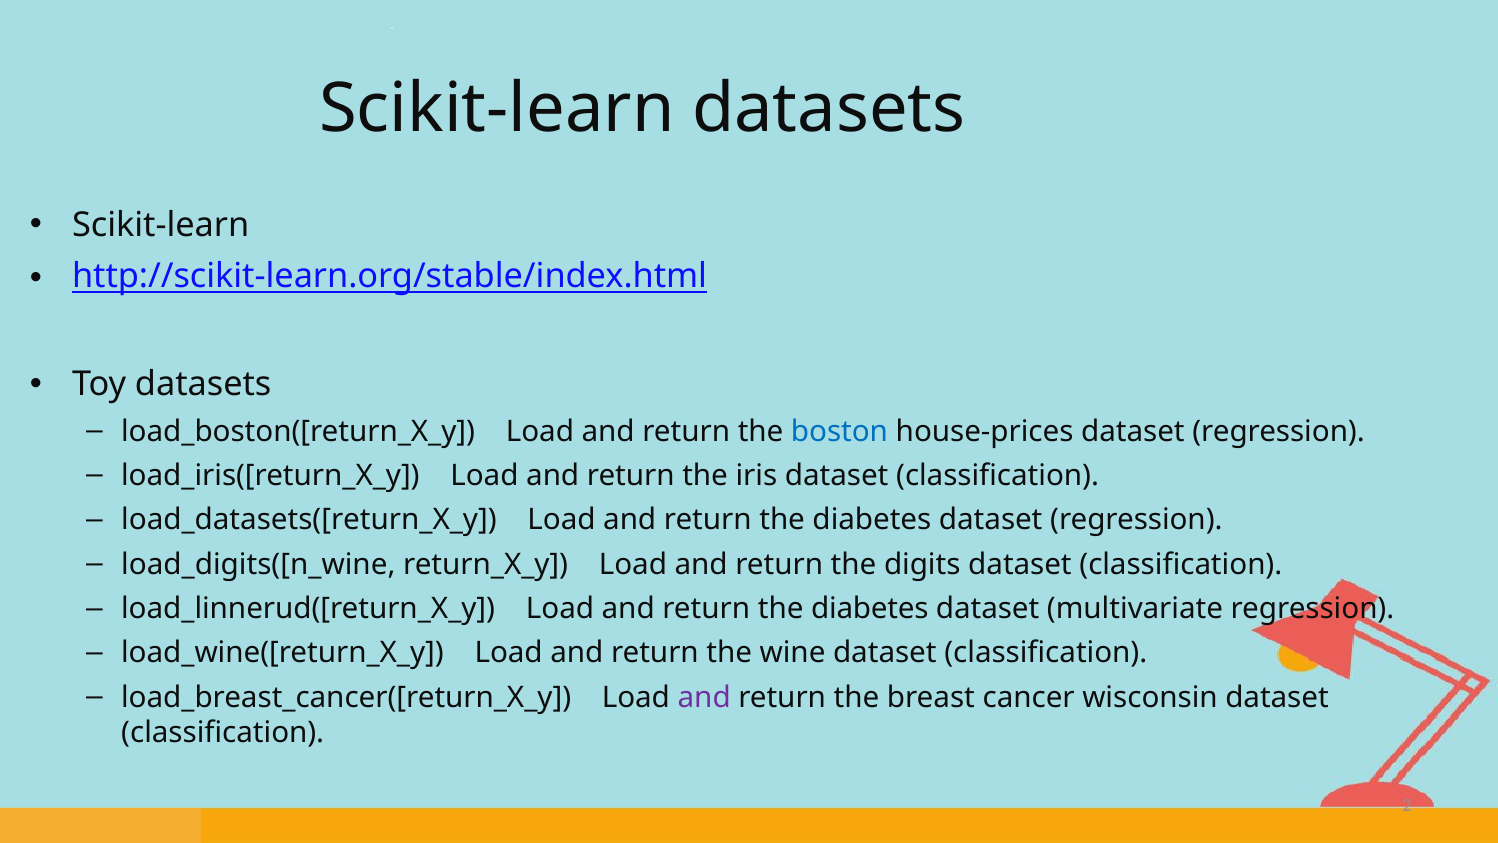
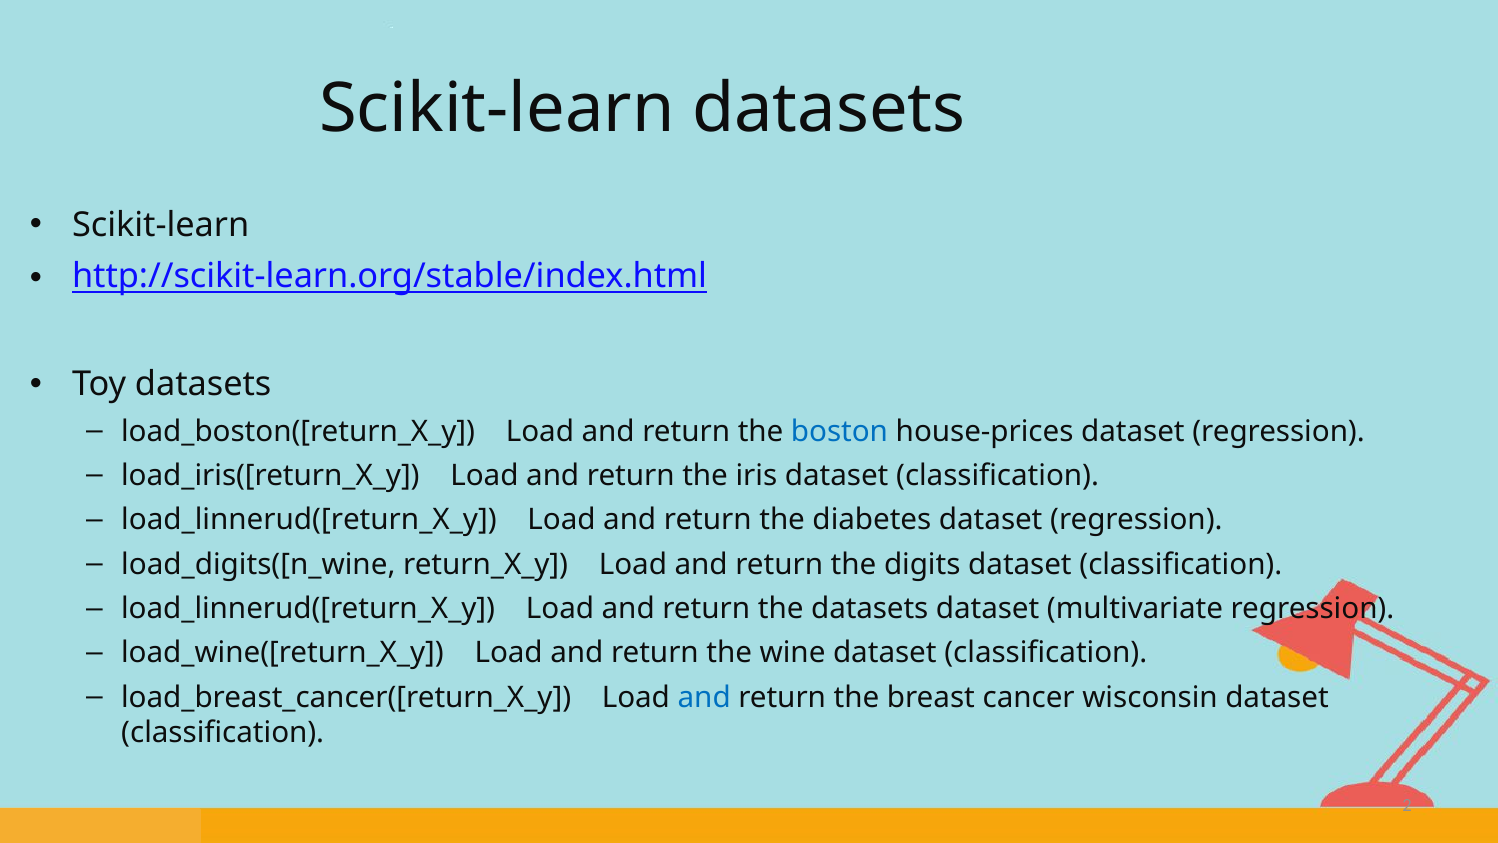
load_datasets([return_X_y: load_datasets([return_X_y -> load_linnerud([return_X_y (309, 520)
diabetes: diabetes -> datasets (870, 608)
and colour: purple -> blue (704, 697)
